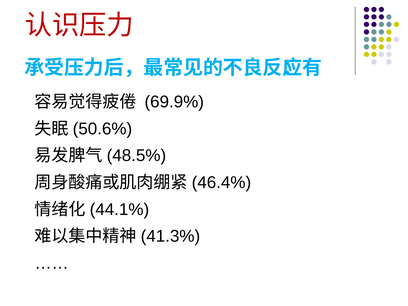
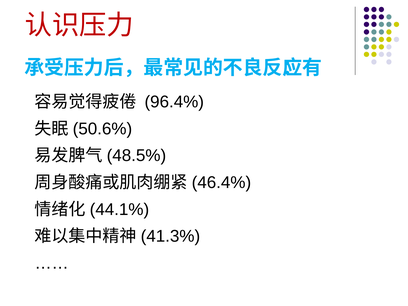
69.9%: 69.9% -> 96.4% (174, 102)
